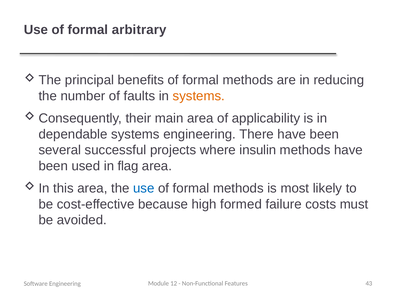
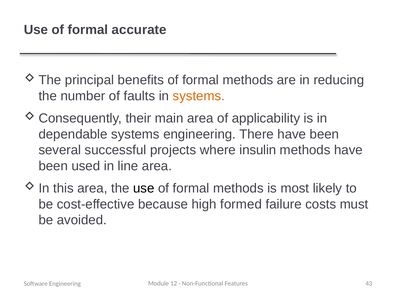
arbitrary: arbitrary -> accurate (139, 30)
flag: flag -> line (128, 166)
use colour: blue -> black (144, 188)
